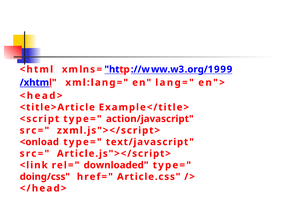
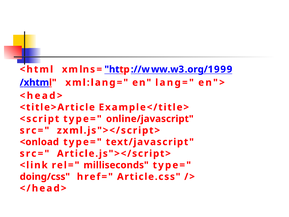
action/javascript: action/javascript -> online/javascript (150, 119)
downloaded: downloaded -> milliseconds (116, 165)
